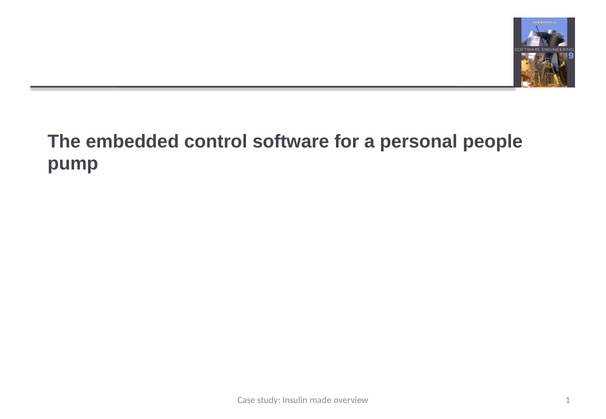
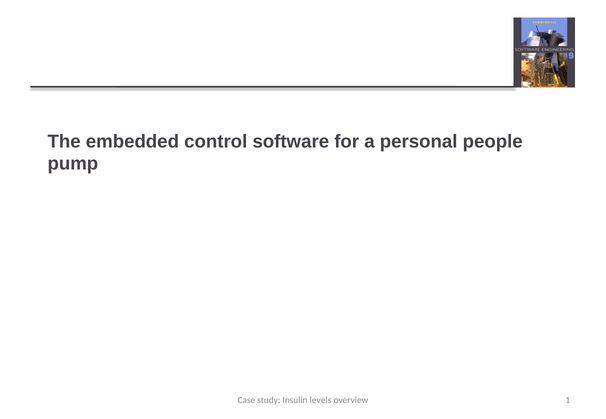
made: made -> levels (321, 401)
